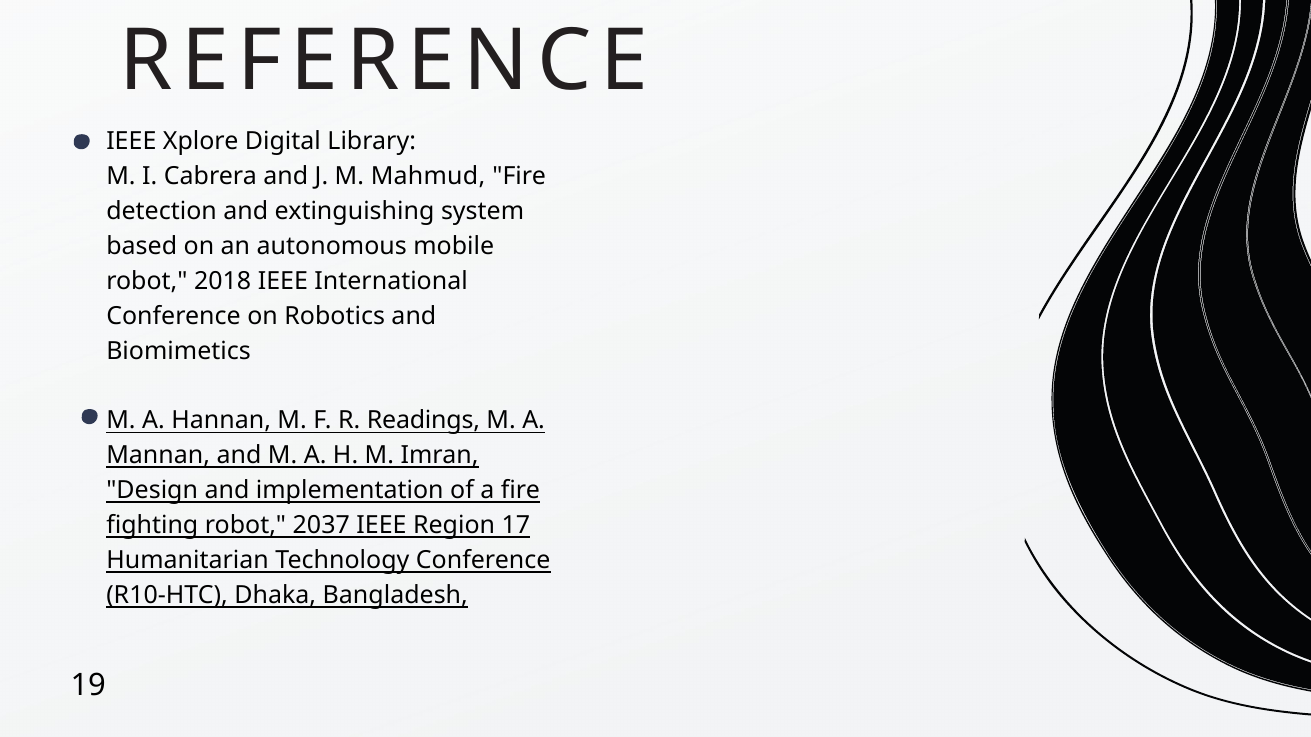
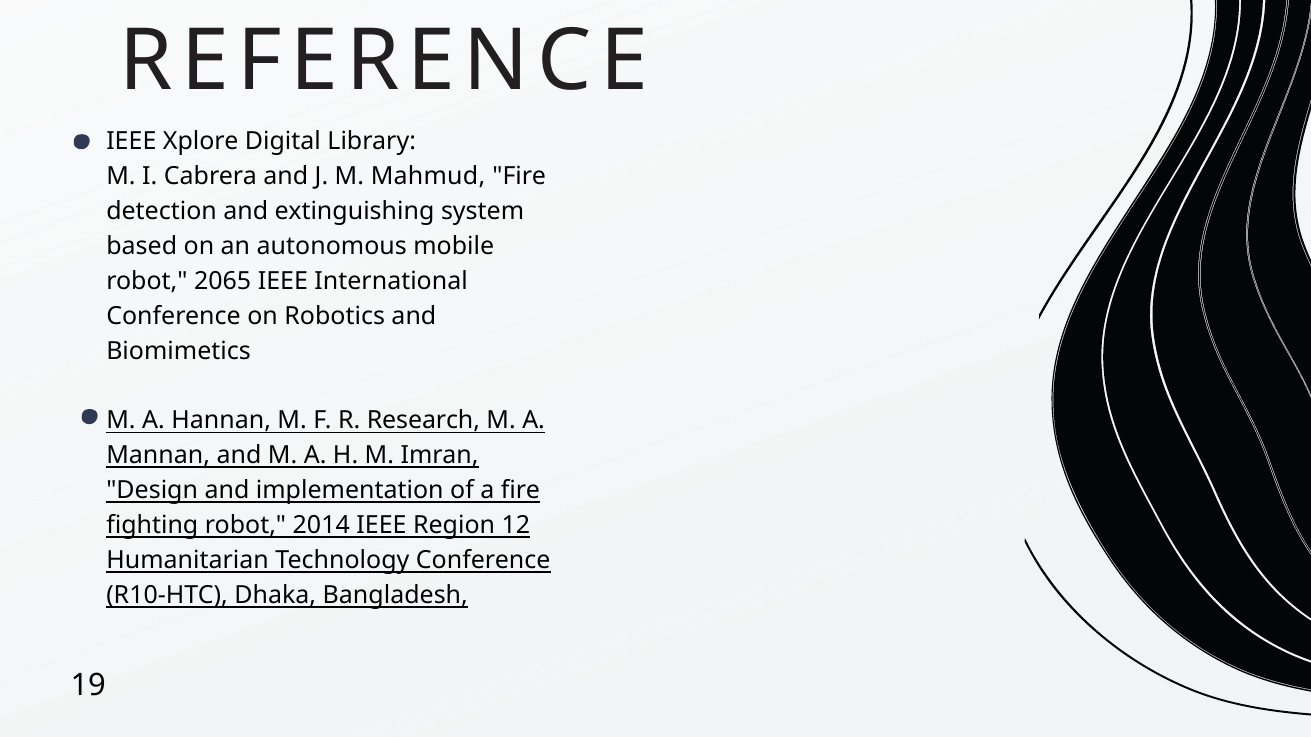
2018: 2018 -> 2065 (223, 281)
Readings: Readings -> Research (423, 421)
2037: 2037 -> 2014 (321, 526)
17: 17 -> 12 (516, 526)
